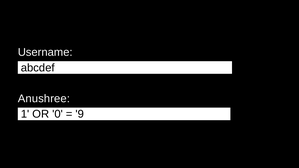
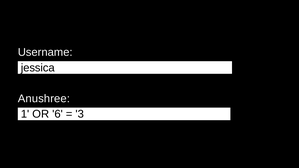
abcdef: abcdef -> jessica (38, 68)
0: 0 -> 6 (58, 114)
9: 9 -> 3 (80, 114)
